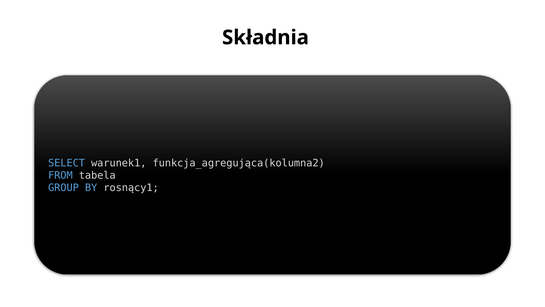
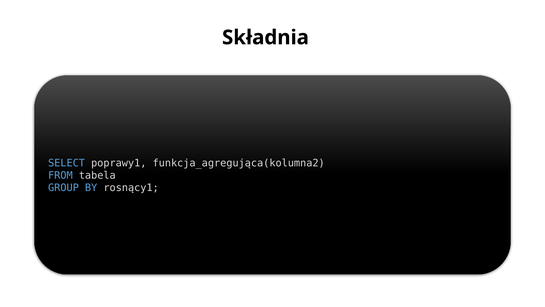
warunek1: warunek1 -> poprawy1 (119, 163)
